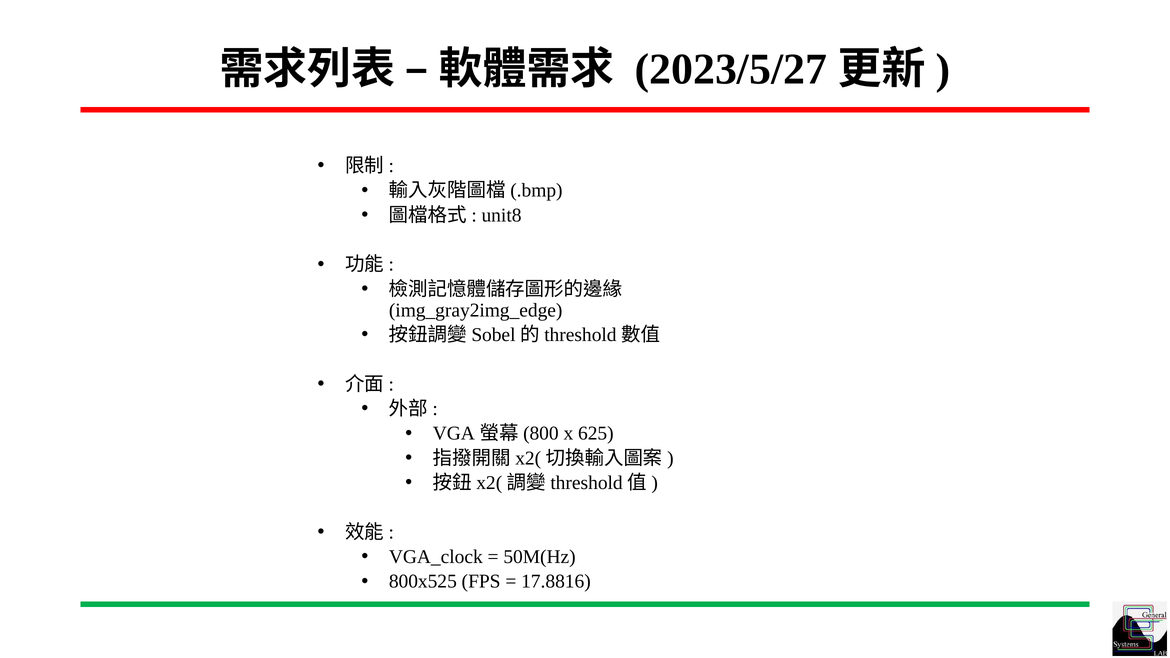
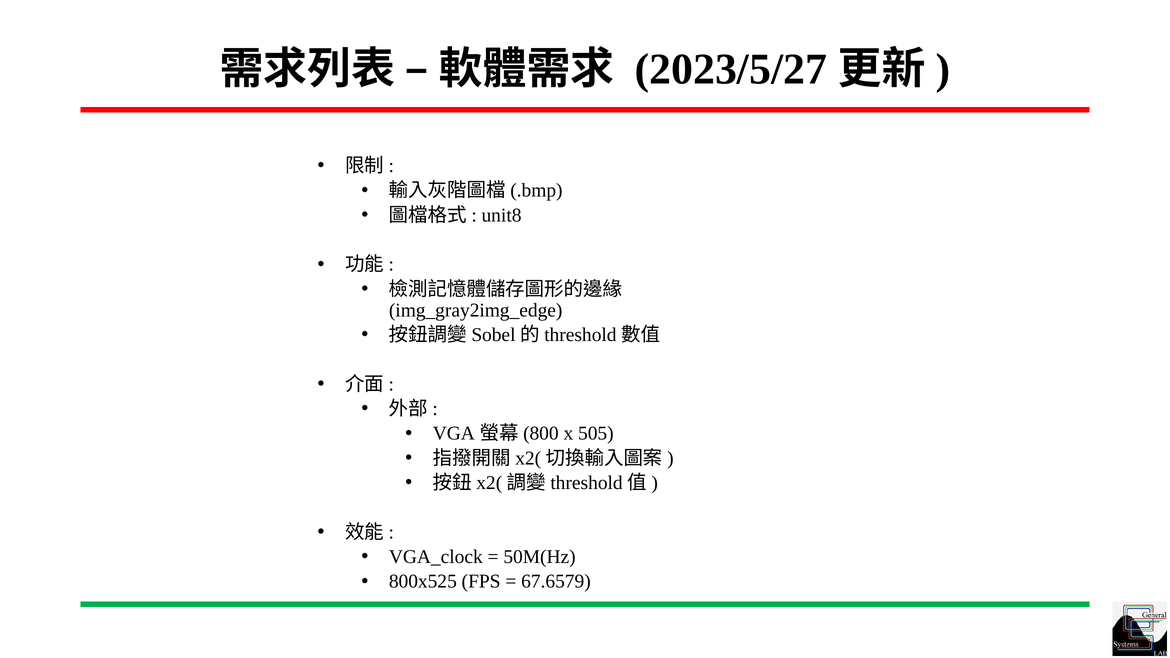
625: 625 -> 505 (596, 434)
17.8816: 17.8816 -> 67.6579 (556, 582)
